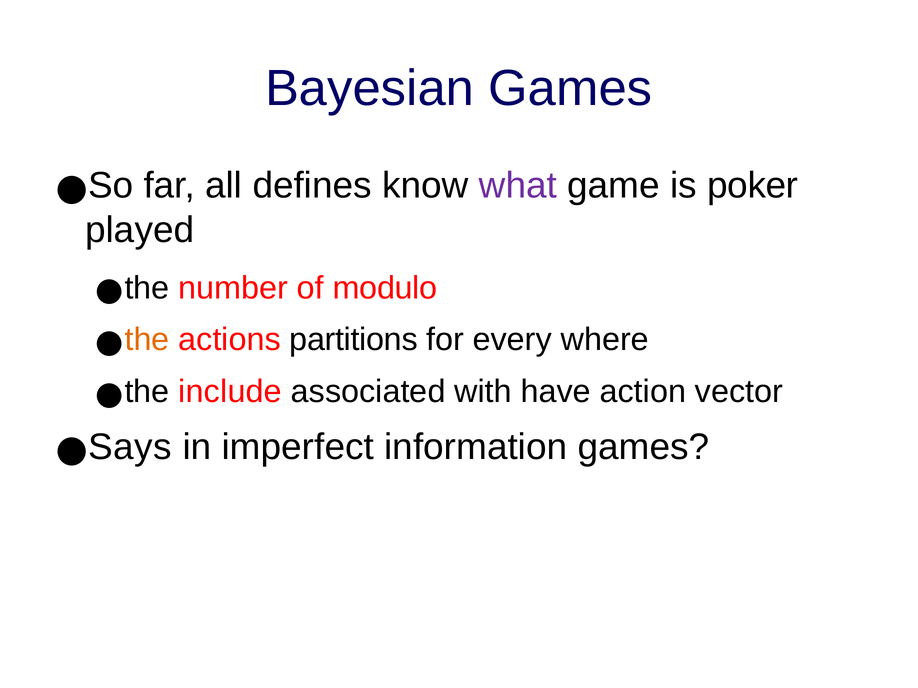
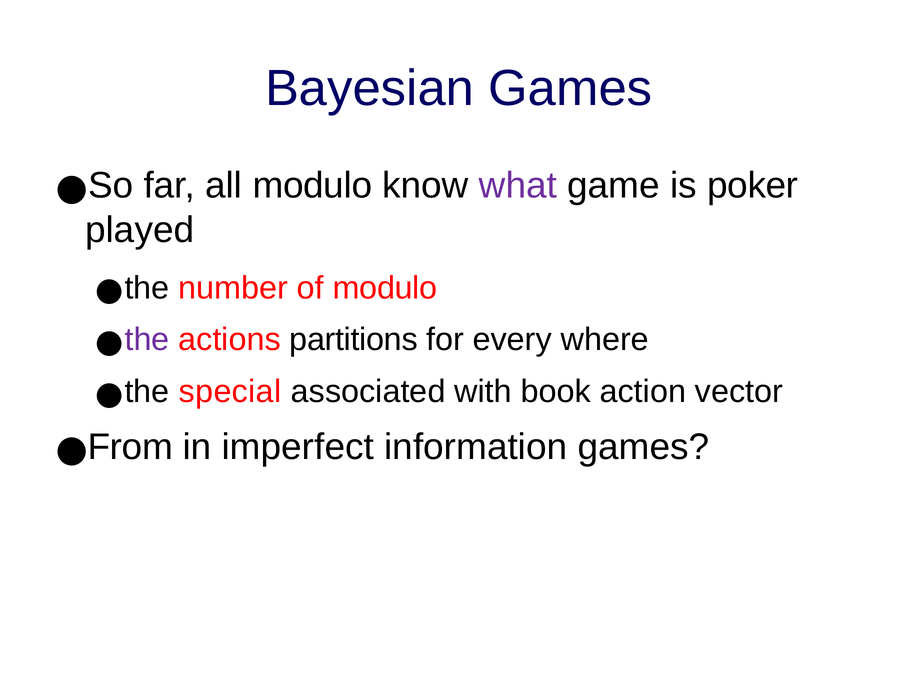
all defines: defines -> modulo (312, 186)
the colour: orange -> purple (147, 340)
include: include -> special (230, 392)
have: have -> book (556, 392)
Says: Says -> From (130, 447)
